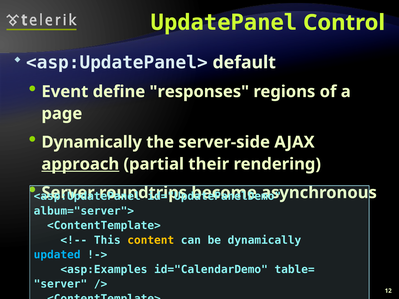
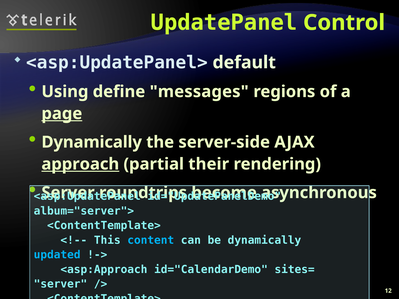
Event: Event -> Using (65, 92)
responses: responses -> messages (199, 92)
page underline: none -> present (62, 114)
content colour: yellow -> light blue (151, 240)
<asp:Examples: <asp:Examples -> <asp:Approach (104, 270)
table=: table= -> sites= (295, 270)
